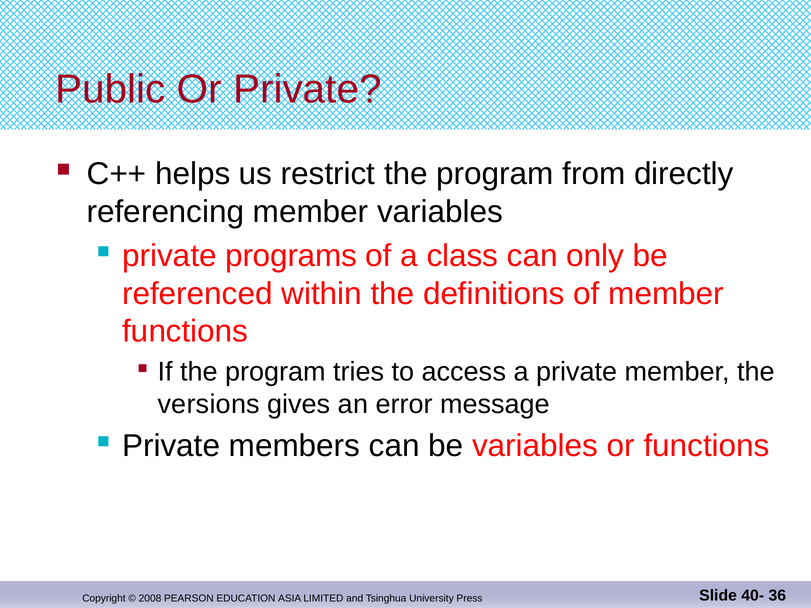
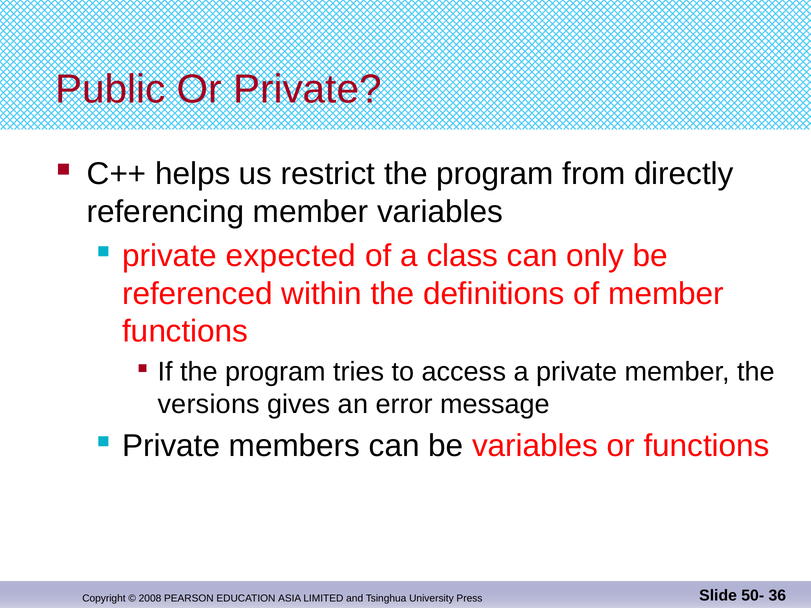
programs: programs -> expected (291, 256)
40-: 40- -> 50- (753, 596)
